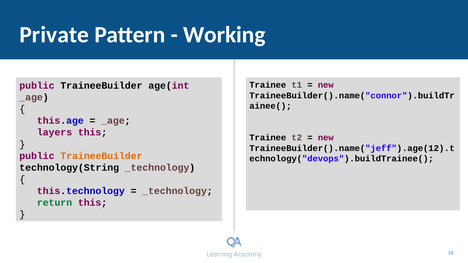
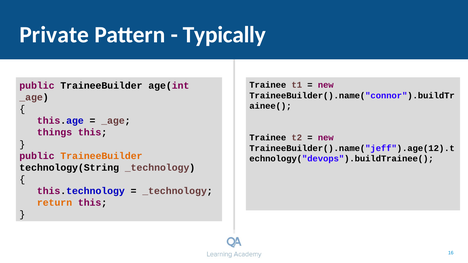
Working: Working -> Typically (224, 35)
layers: layers -> things (55, 133)
return colour: green -> orange (55, 203)
